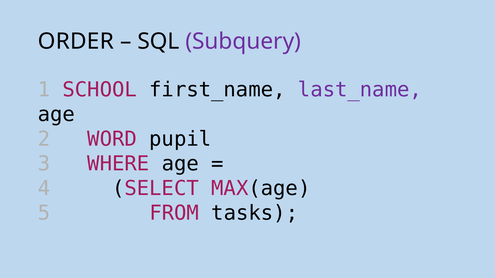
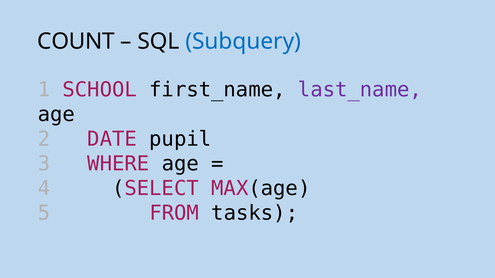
ORDER: ORDER -> COUNT (76, 42)
Subquery colour: purple -> blue (243, 42)
WORD: WORD -> DATE (112, 139)
